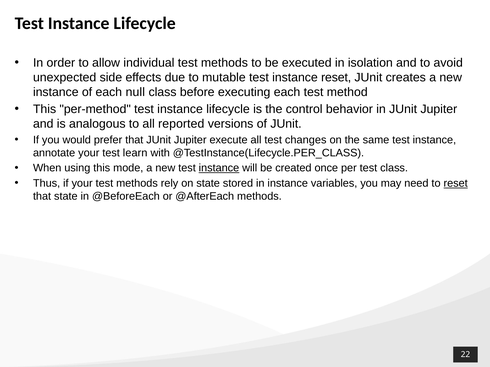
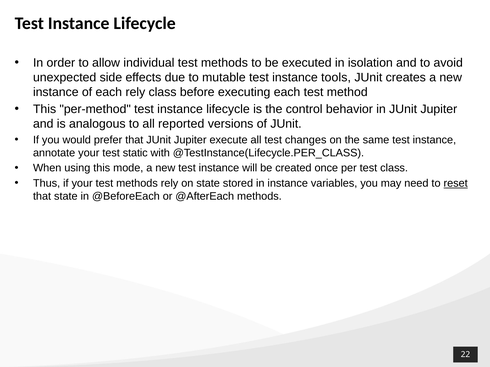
instance reset: reset -> tools (336, 77)
each null: null -> rely (135, 92)
learn: learn -> static (135, 153)
instance underline: present -> none (219, 168)
